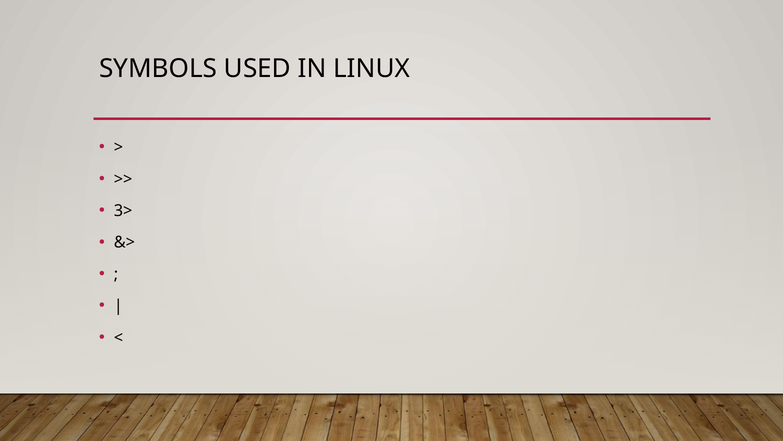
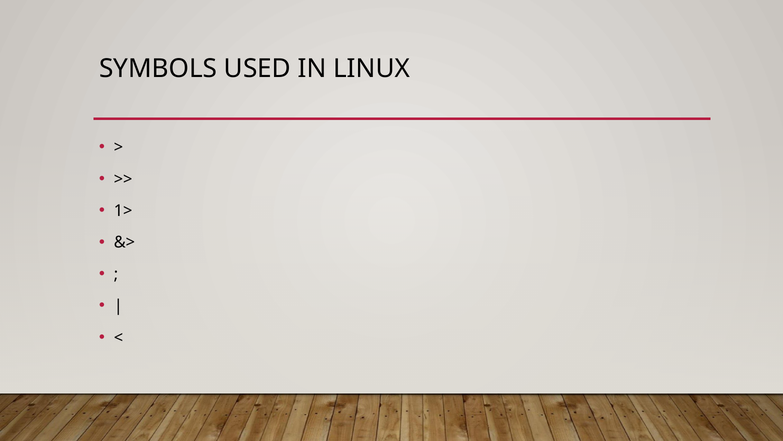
3>: 3> -> 1> (123, 211)
